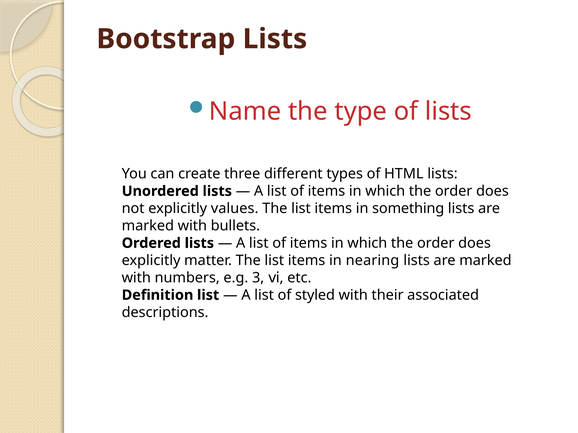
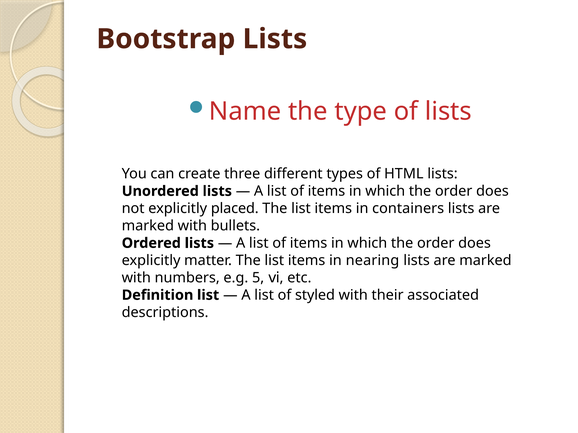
values: values -> placed (235, 209)
something: something -> containers (408, 209)
3: 3 -> 5 (258, 278)
